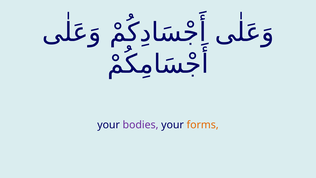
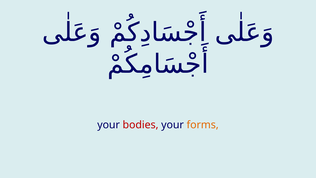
bodies colour: purple -> red (141, 125)
